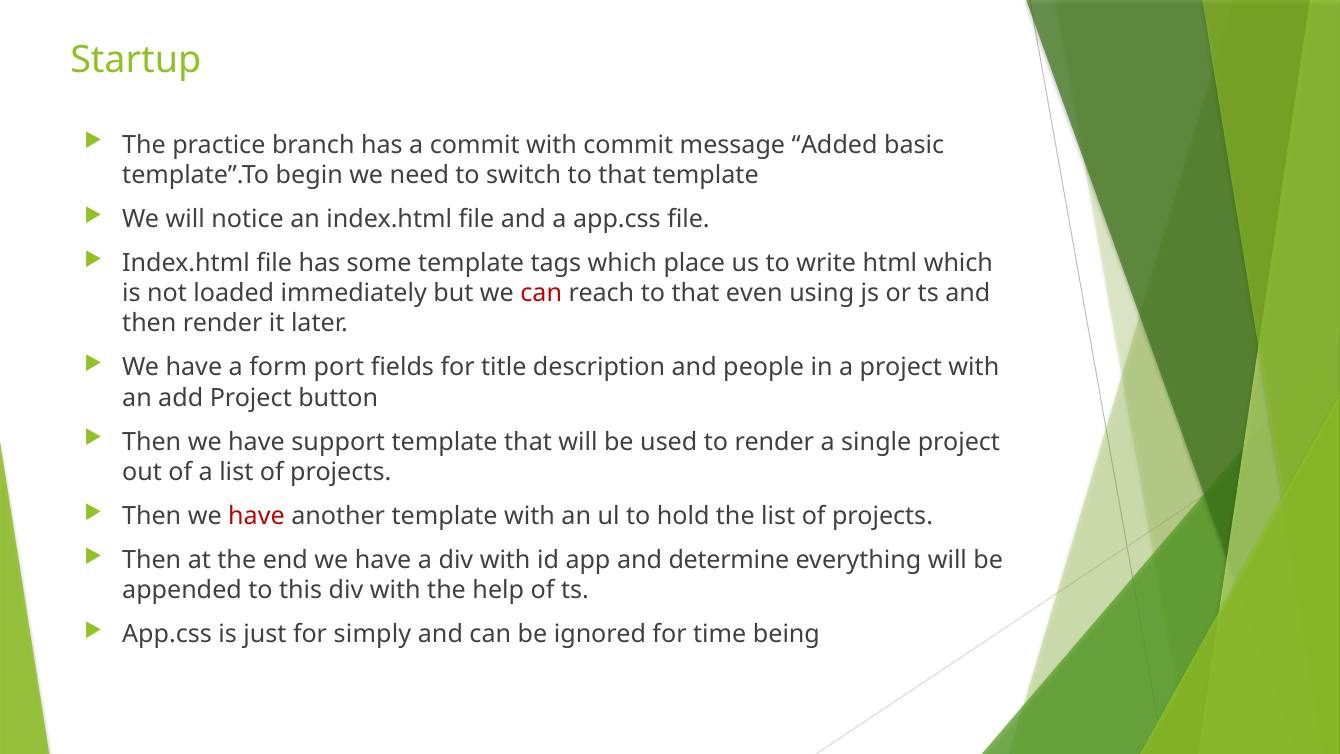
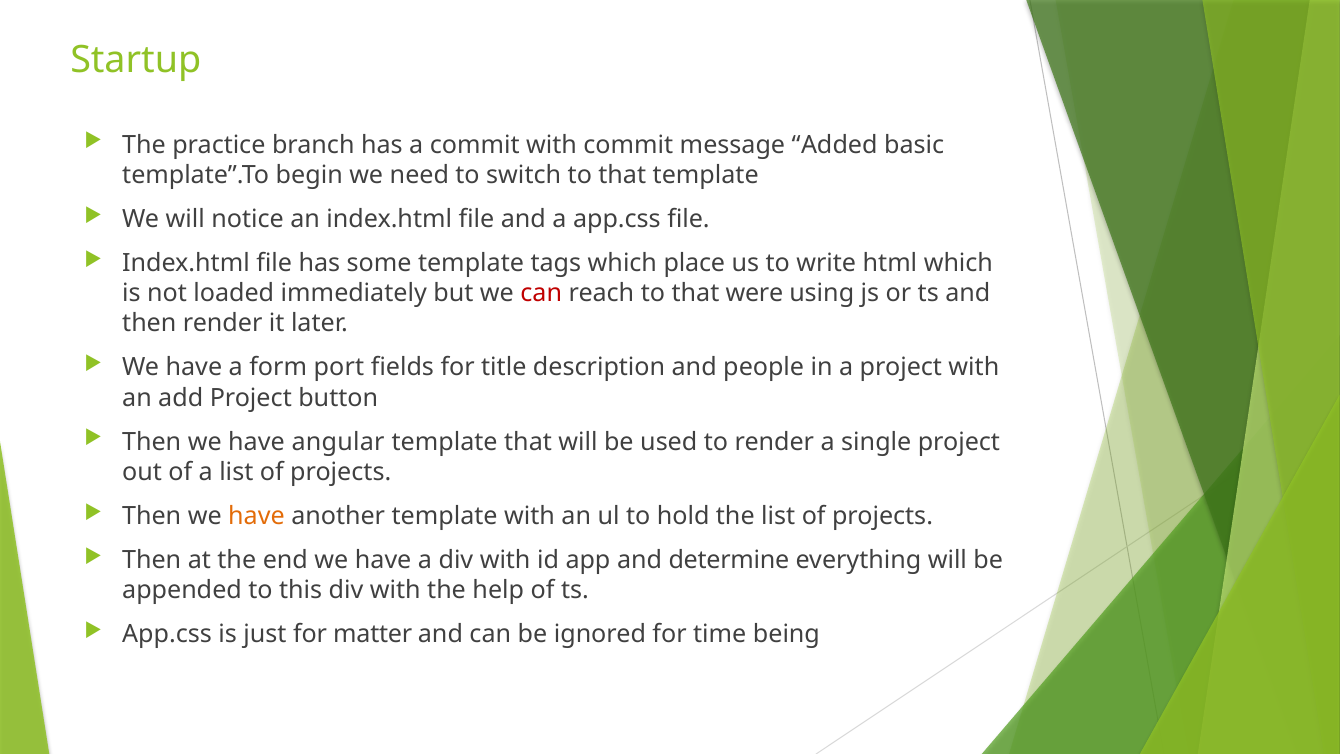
even: even -> were (754, 293)
support: support -> angular (338, 442)
have colour: red -> orange (256, 516)
simply: simply -> matter (373, 634)
